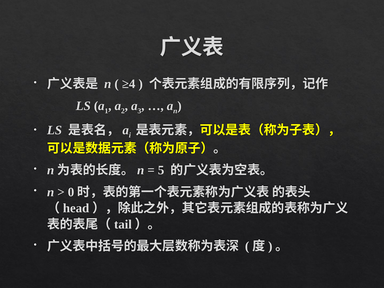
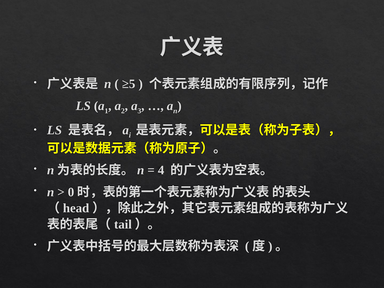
≥4: ≥4 -> ≥5 (129, 84)
5: 5 -> 4 (161, 170)
